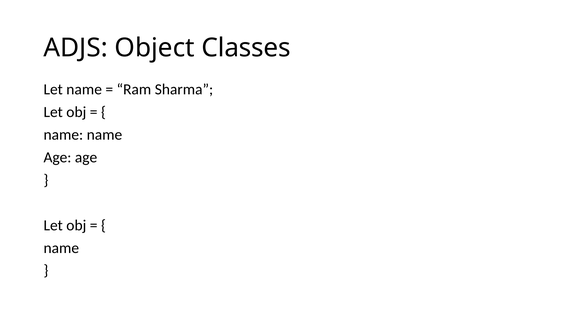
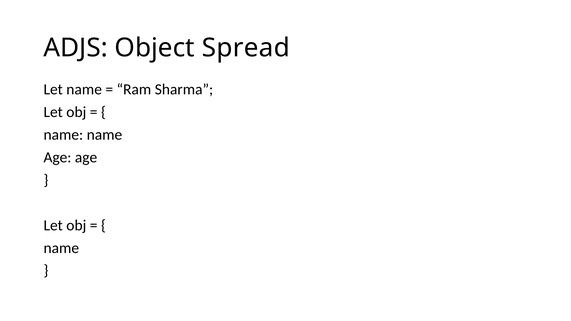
Classes: Classes -> Spread (246, 48)
